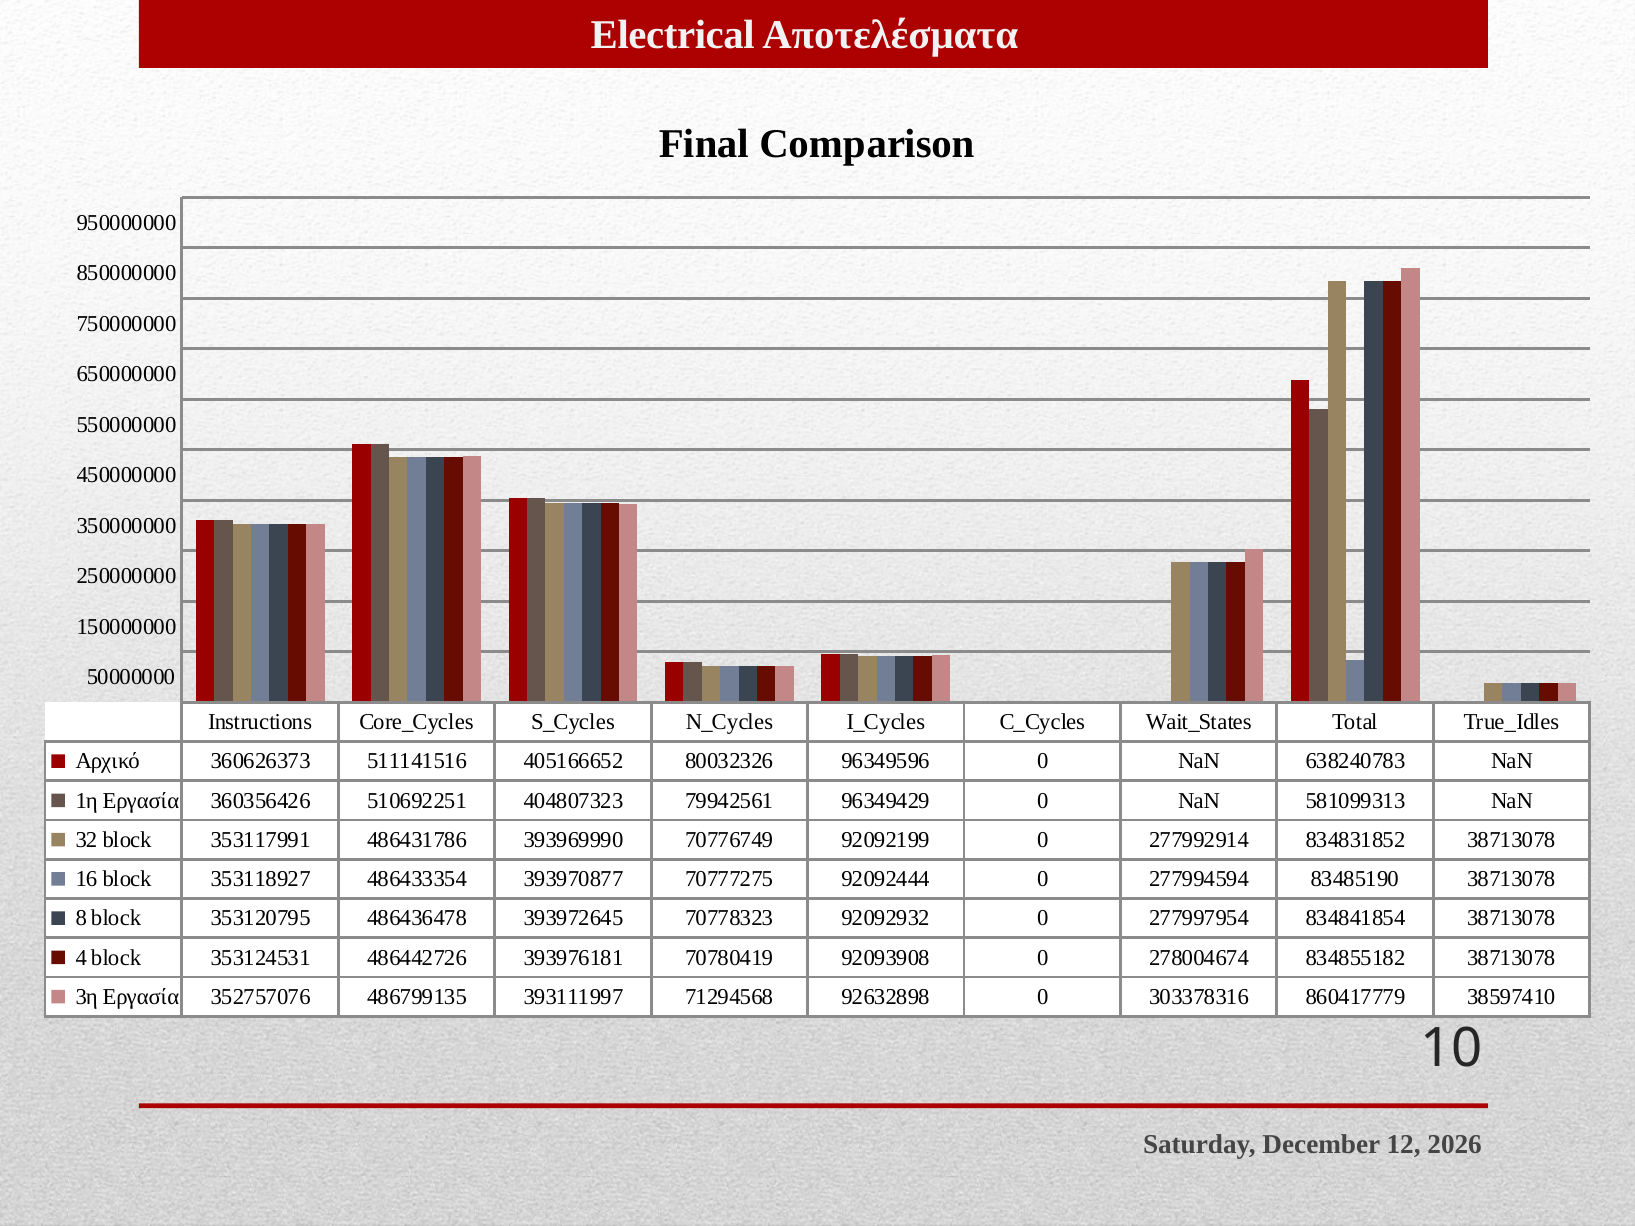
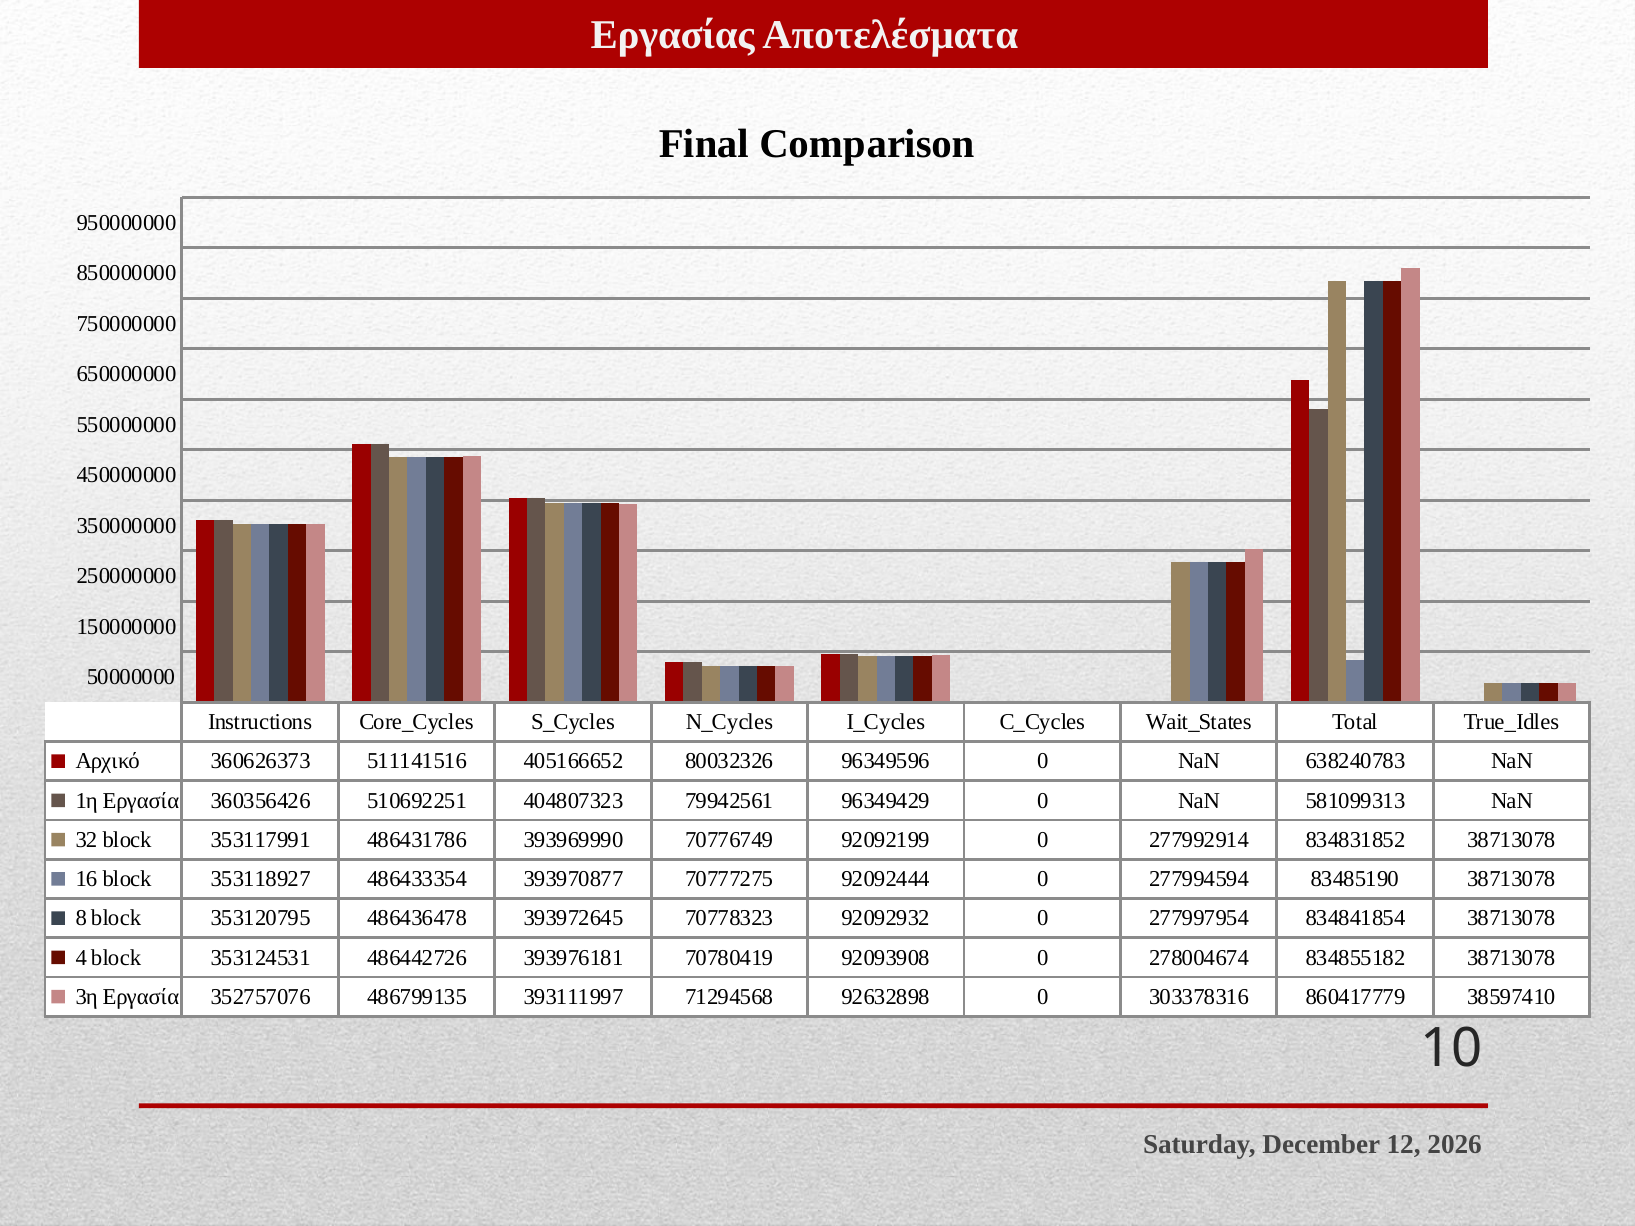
Electrical: Electrical -> Εργασίας (673, 35)
